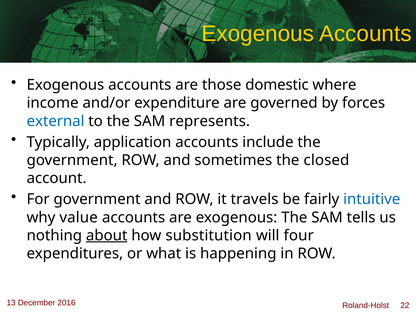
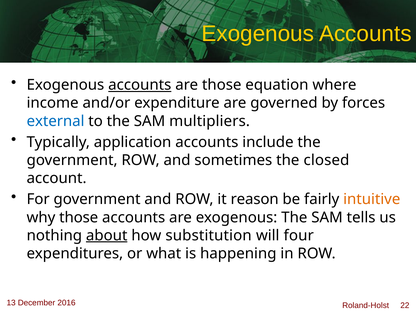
accounts underline: none -> present (140, 85)
domestic: domestic -> equation (277, 85)
represents: represents -> multipliers (210, 121)
travels: travels -> reason (255, 199)
intuitive colour: blue -> orange (372, 199)
why value: value -> those (79, 217)
